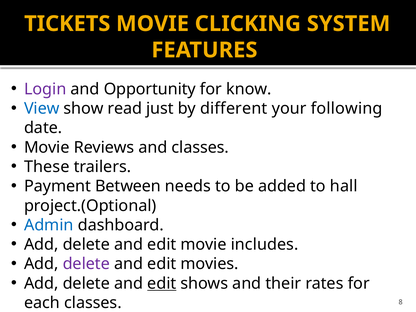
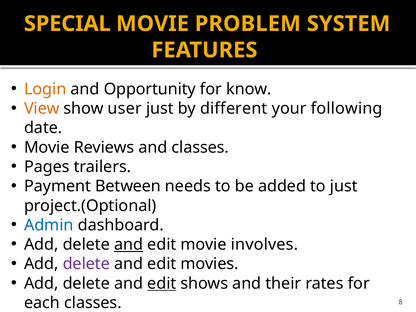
TICKETS: TICKETS -> SPECIAL (67, 24)
CLICKING: CLICKING -> PROBLEM (248, 24)
Login colour: purple -> orange (45, 89)
View colour: blue -> orange (42, 109)
read: read -> user (125, 109)
These: These -> Pages (47, 167)
to hall: hall -> just (344, 186)
and underline: none -> present (129, 245)
includes: includes -> involves (264, 245)
